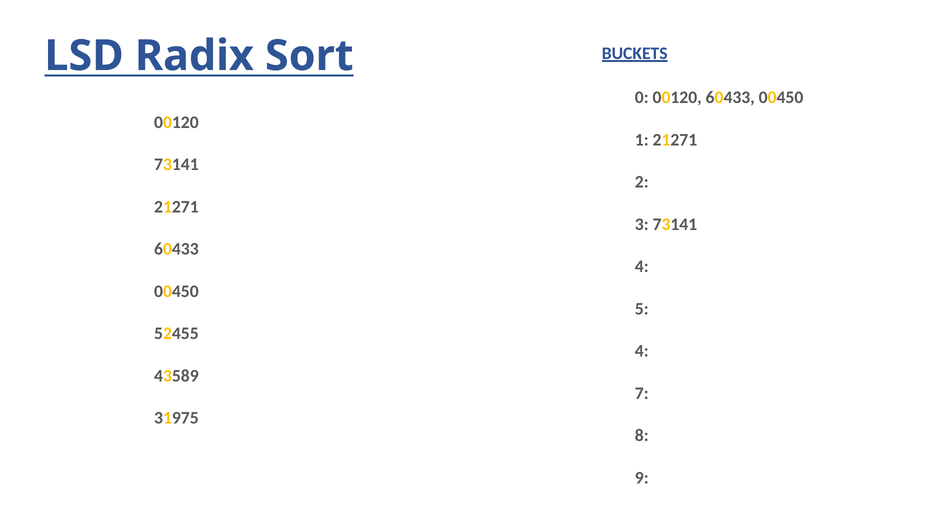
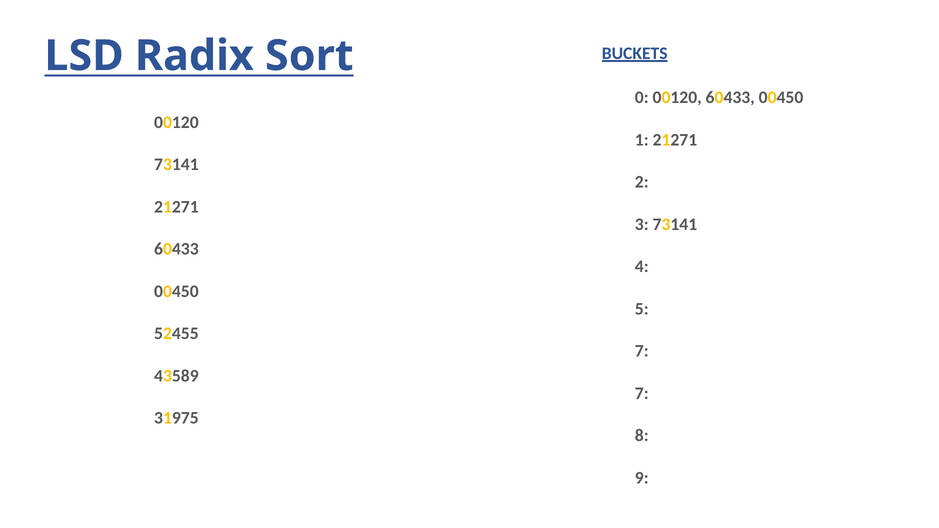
4: 4 -> 7 (642, 351)
